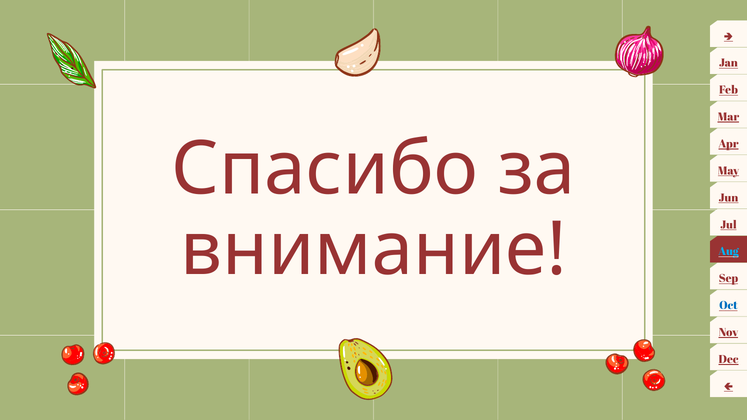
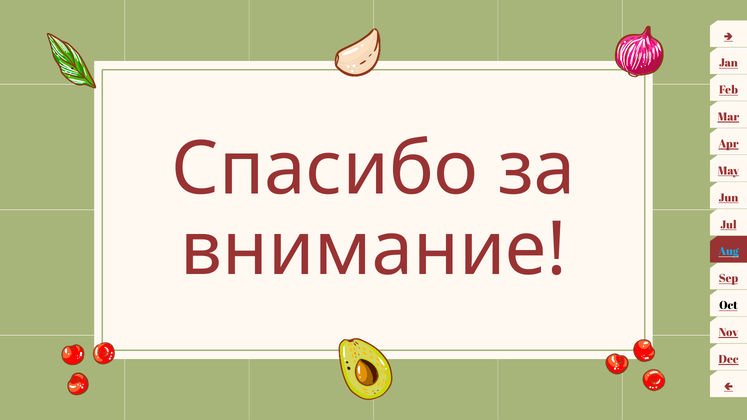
Oct colour: blue -> black (728, 306)
